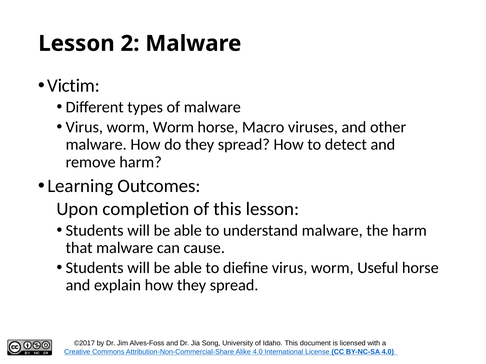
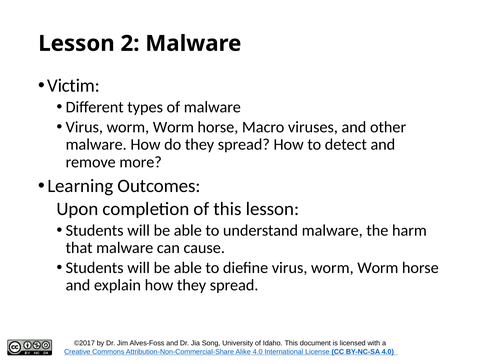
remove harm: harm -> more (141, 162)
diefine virus worm Useful: Useful -> Worm (378, 268)
